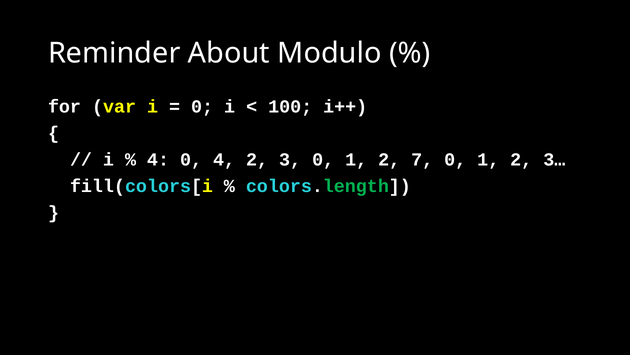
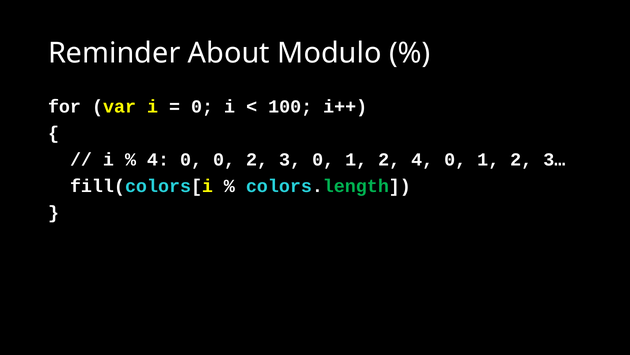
0 4: 4 -> 0 (224, 159)
2 7: 7 -> 4 (422, 159)
